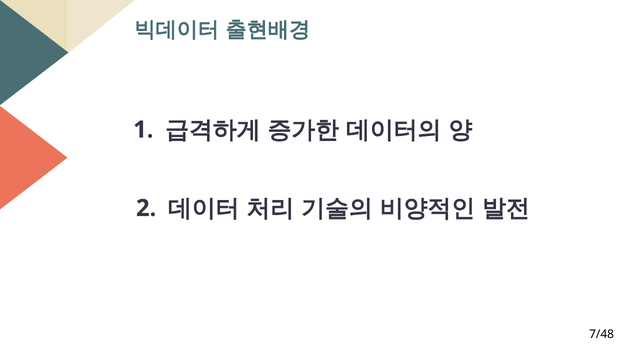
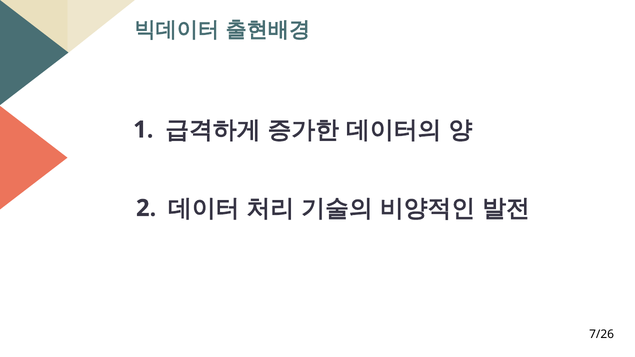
7/48: 7/48 -> 7/26 (602, 334)
